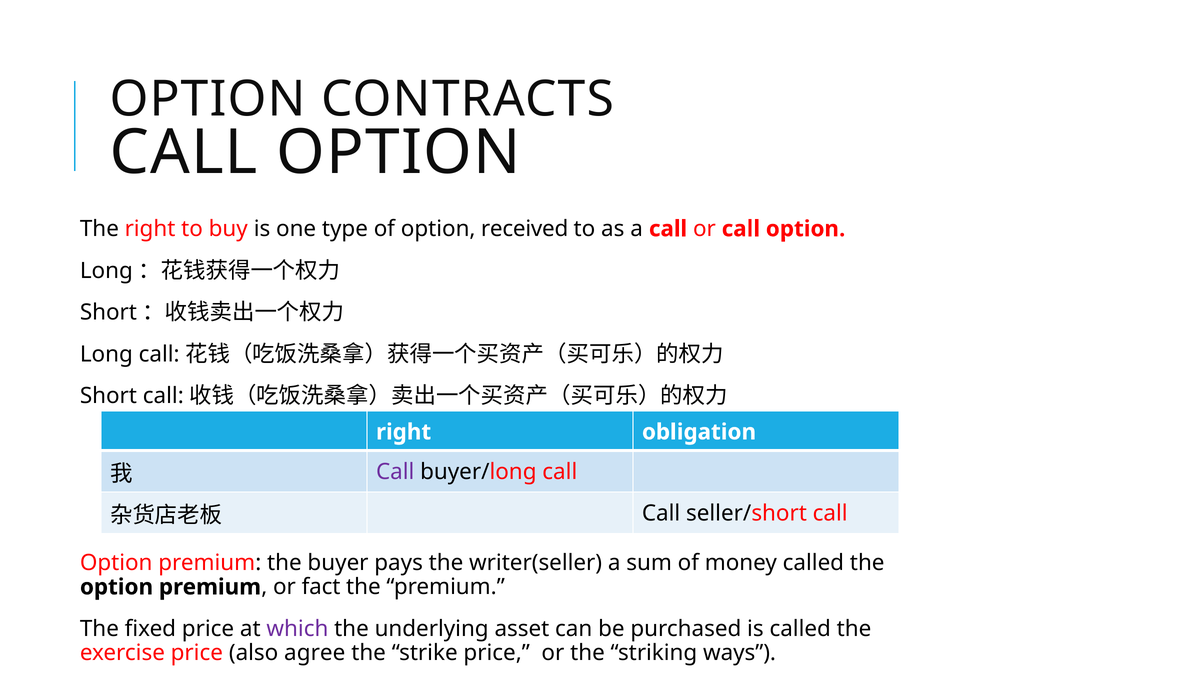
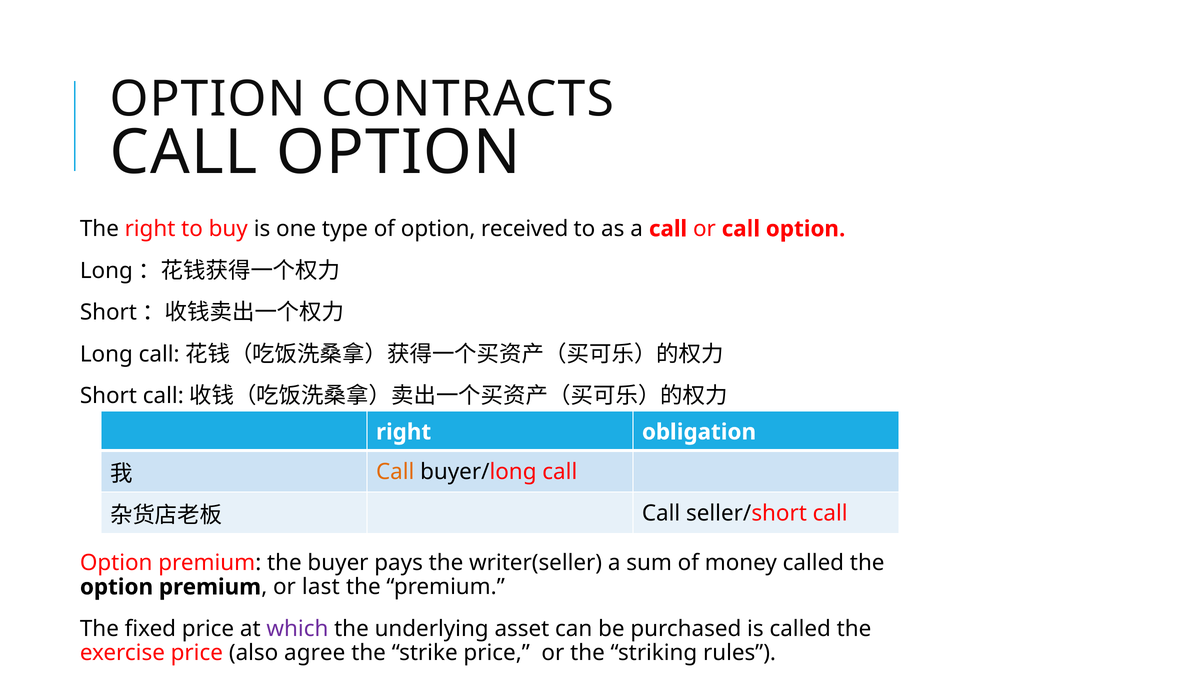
Call colour: purple -> orange (395, 471)
fact: fact -> last (321, 586)
ways: ways -> rules (740, 652)
